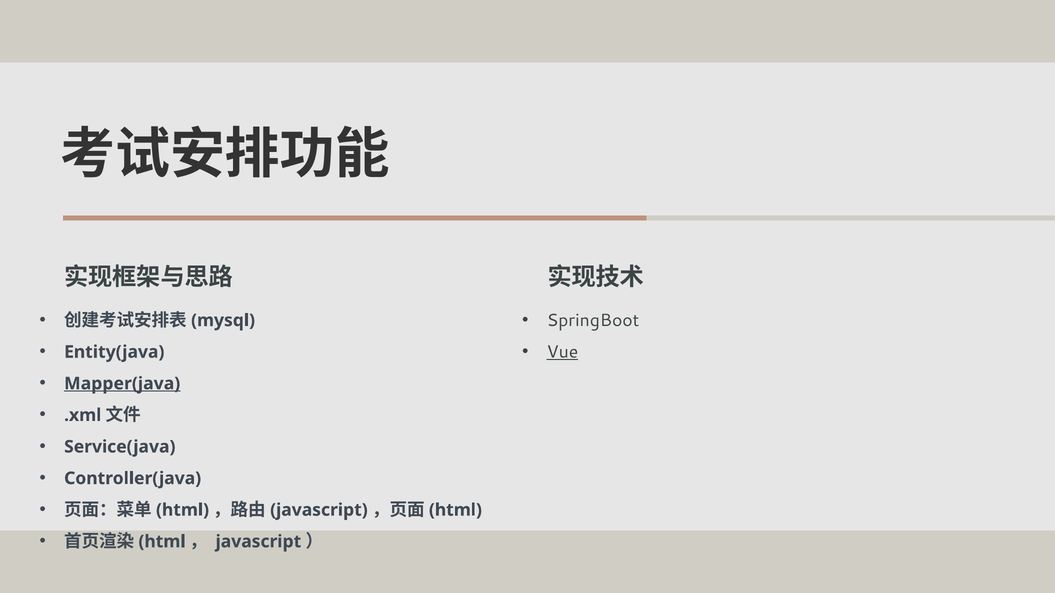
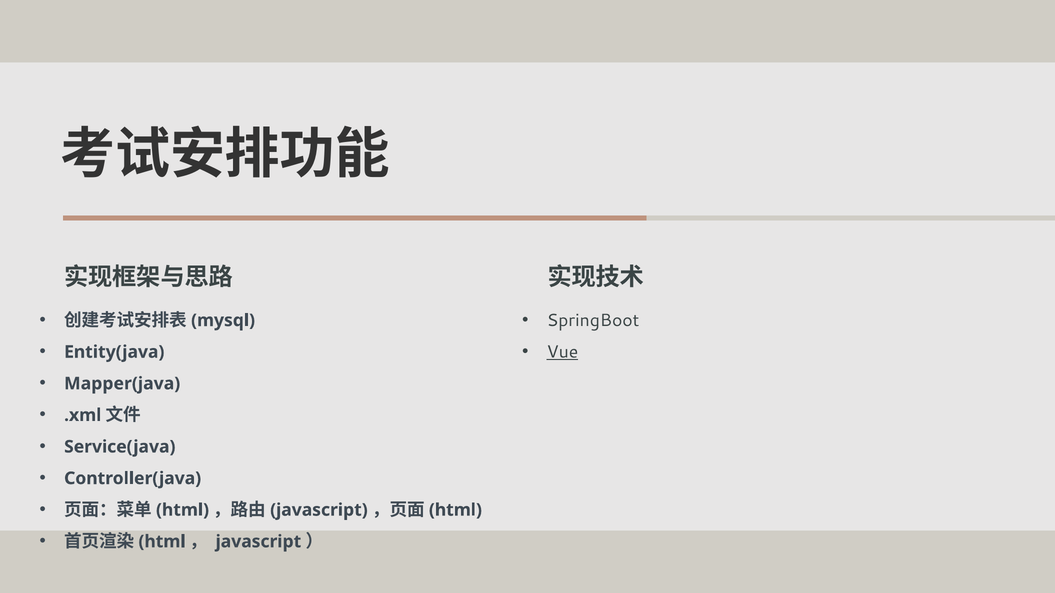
Mapper(java underline: present -> none (122, 384)
